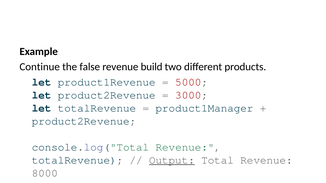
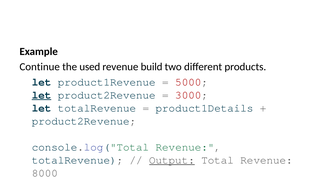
false: false -> used (90, 67)
let underline: none -> present (42, 95)
product1Manager: product1Manager -> product1Details (205, 108)
